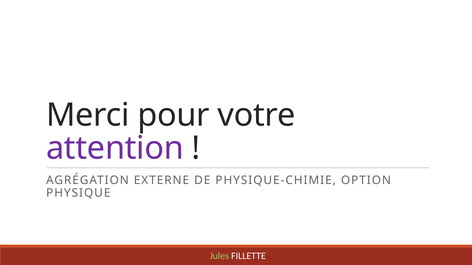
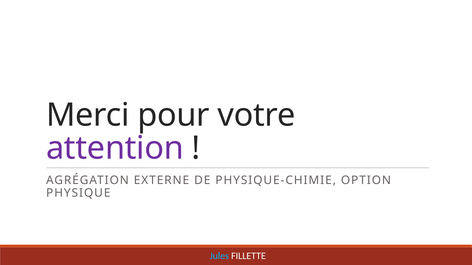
Jules colour: light green -> light blue (219, 256)
